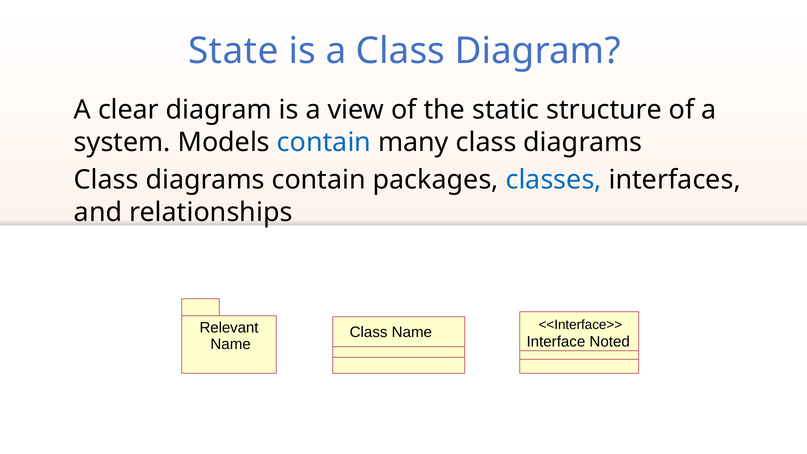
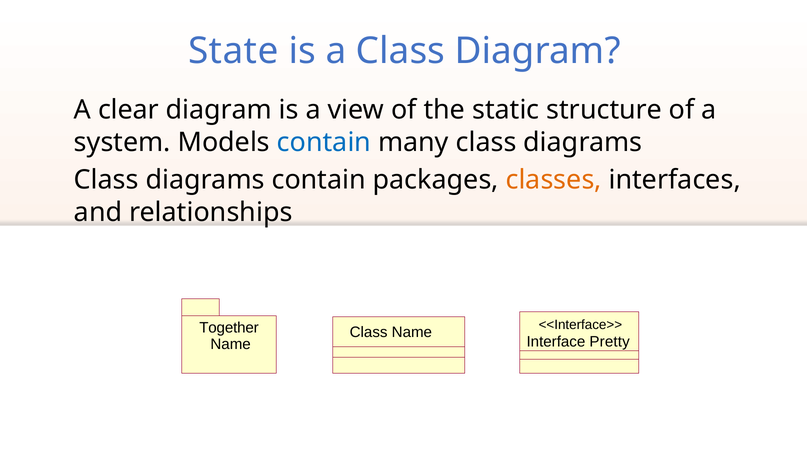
classes colour: blue -> orange (554, 180)
Relevant: Relevant -> Together (229, 328)
Noted: Noted -> Pretty (610, 342)
